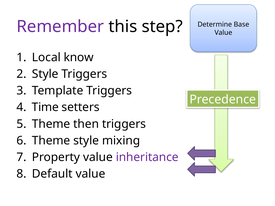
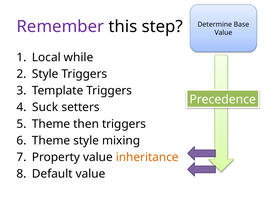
know: know -> while (79, 57)
Time: Time -> Suck (45, 107)
inheritance colour: purple -> orange (147, 157)
